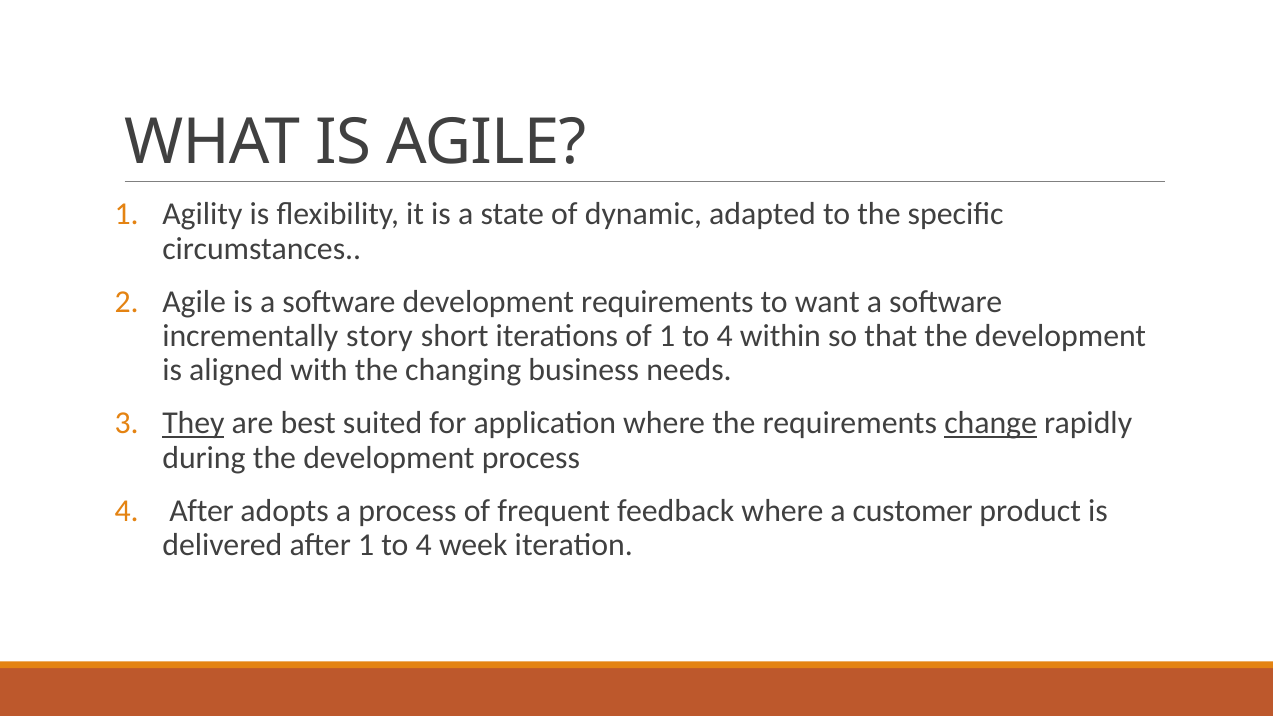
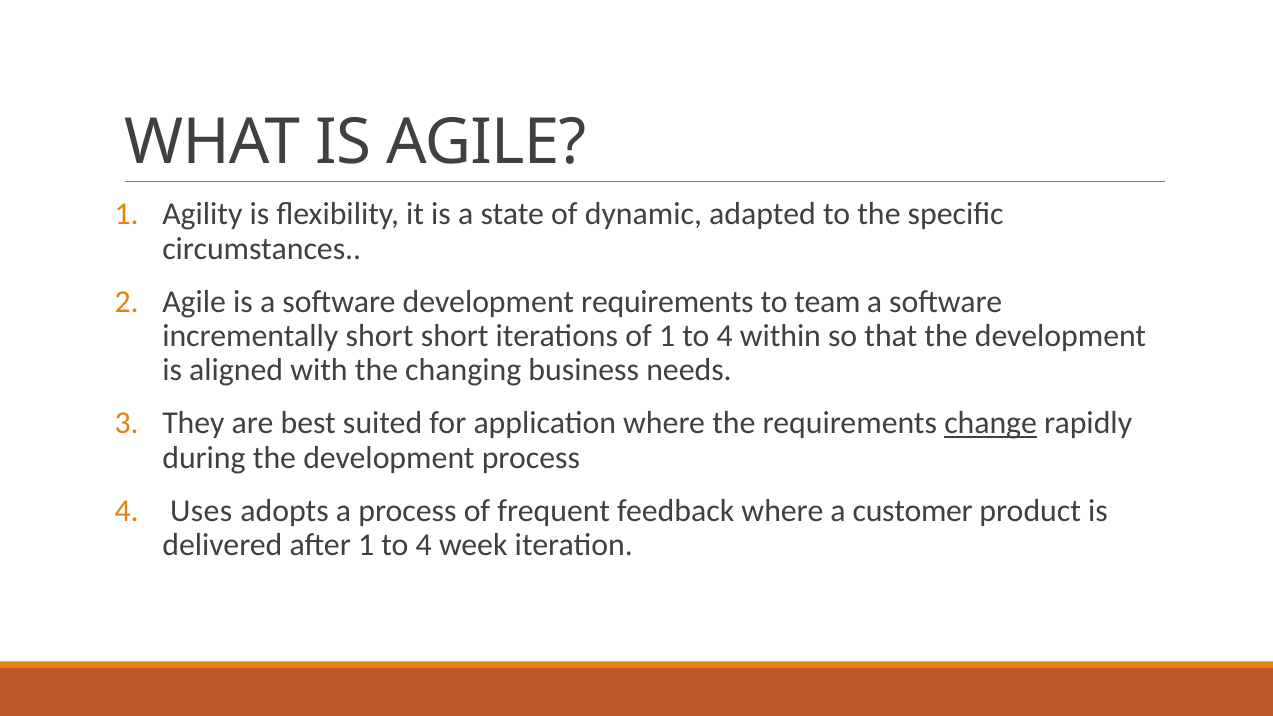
want: want -> team (827, 302)
incrementally story: story -> short (380, 336)
They underline: present -> none (193, 423)
4 After: After -> Uses (201, 511)
